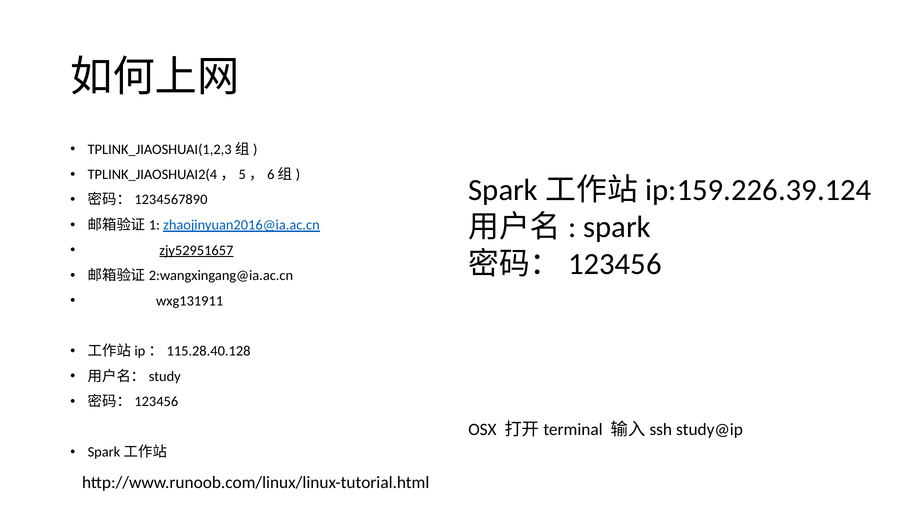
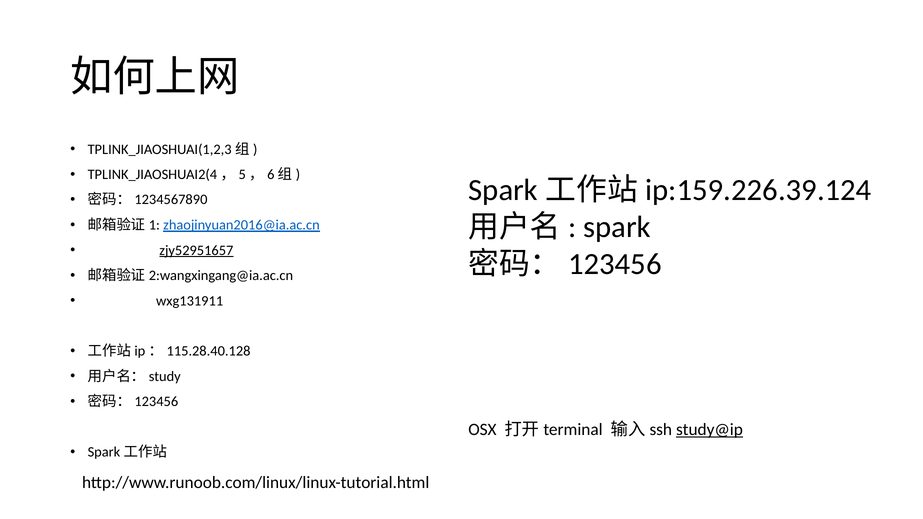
study@ip underline: none -> present (709, 430)
